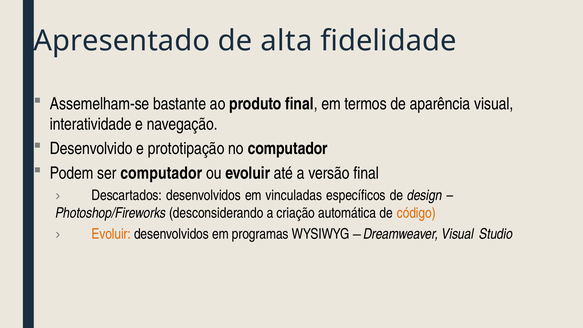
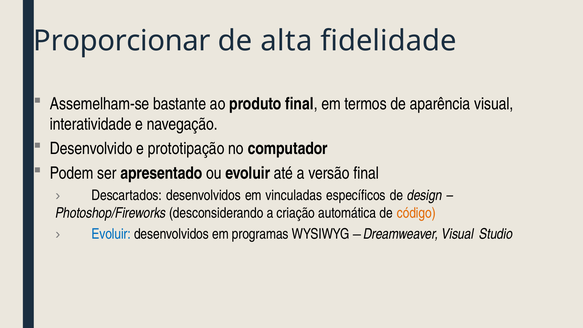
Apresentado: Apresentado -> Proporcionar (122, 41)
ser computador: computador -> apresentado (161, 173)
Evoluir colour: orange -> blue (111, 234)
